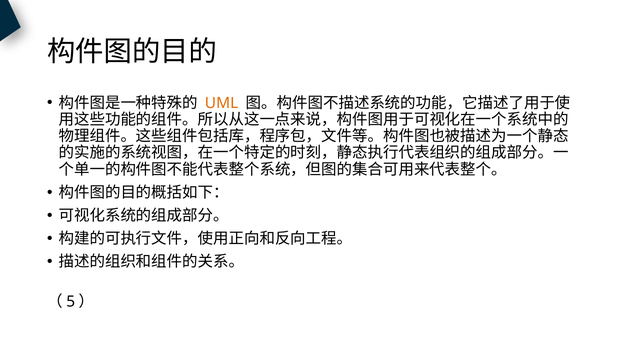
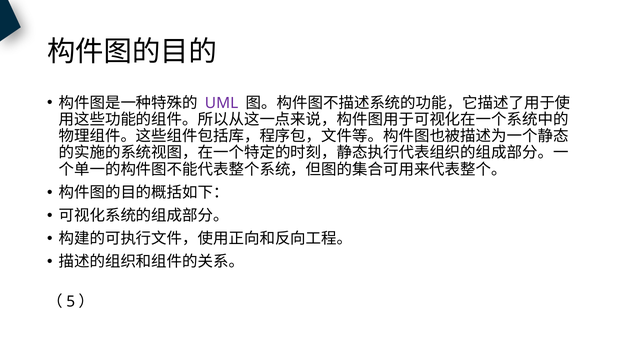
UML colour: orange -> purple (222, 103)
